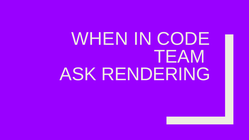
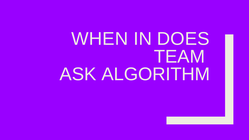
CODE: CODE -> DOES (183, 39)
RENDERING: RENDERING -> ALGORITHM (156, 74)
